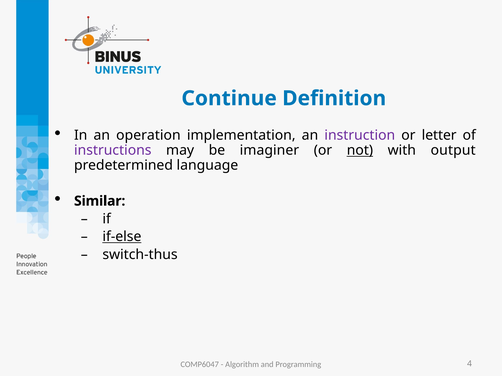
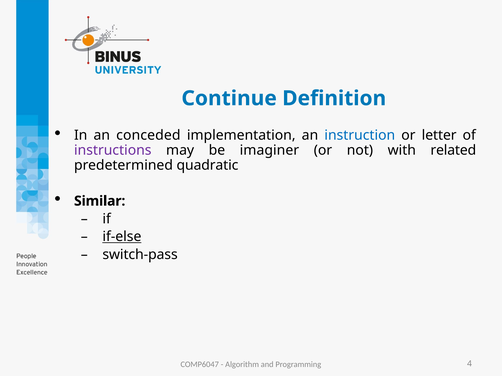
operation: operation -> conceded (148, 135)
instruction colour: purple -> blue (360, 135)
not underline: present -> none (360, 151)
output: output -> related (453, 151)
language: language -> quadratic (207, 166)
switch-thus: switch-thus -> switch-pass (140, 255)
